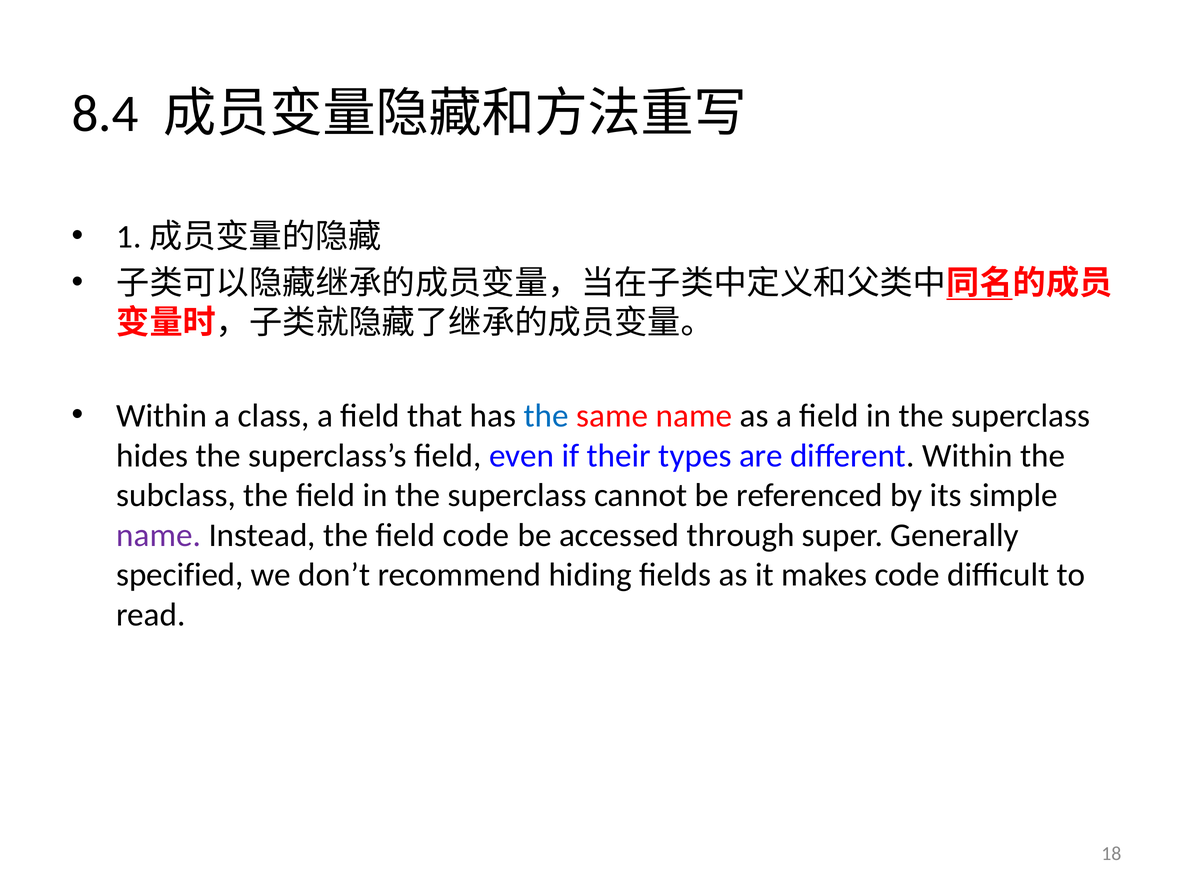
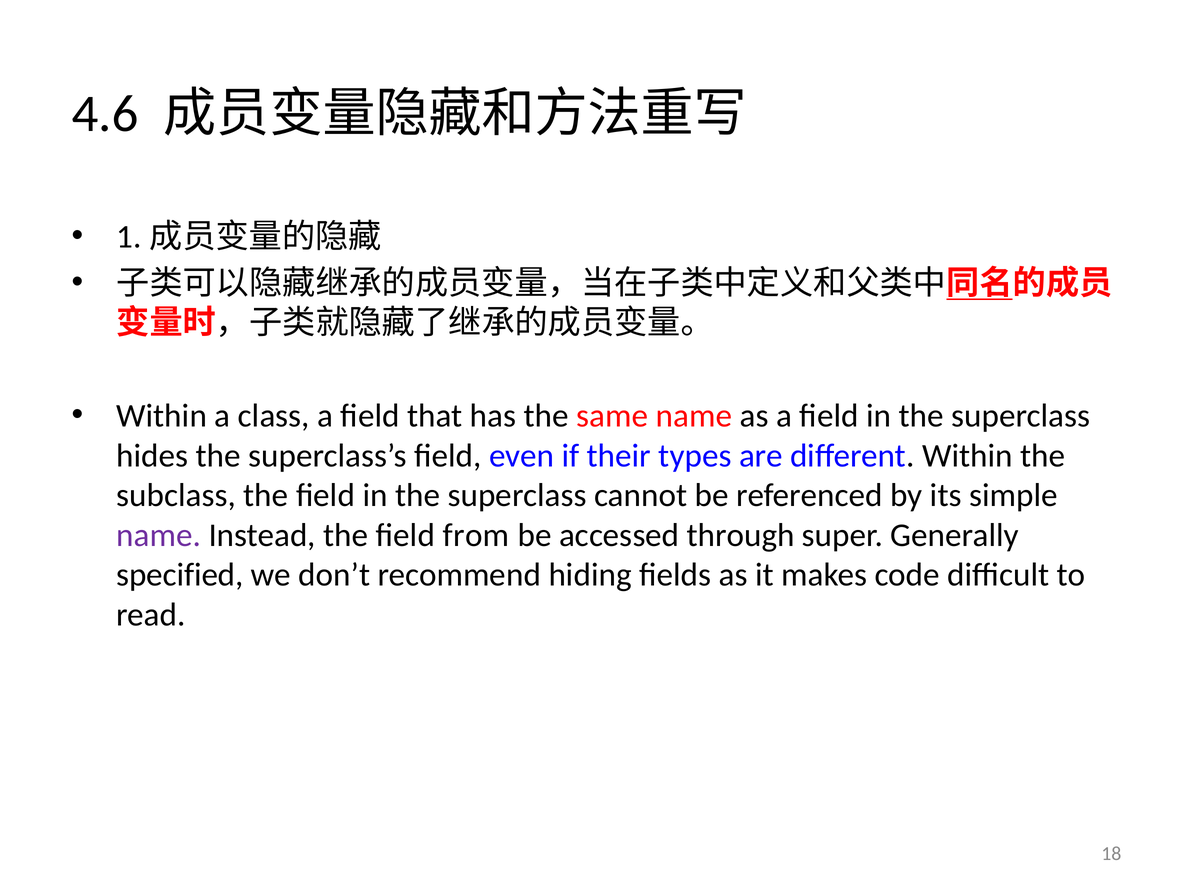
8.4: 8.4 -> 4.6 (105, 114)
the colour: blue -> black (546, 416)
field code: code -> from (476, 536)
